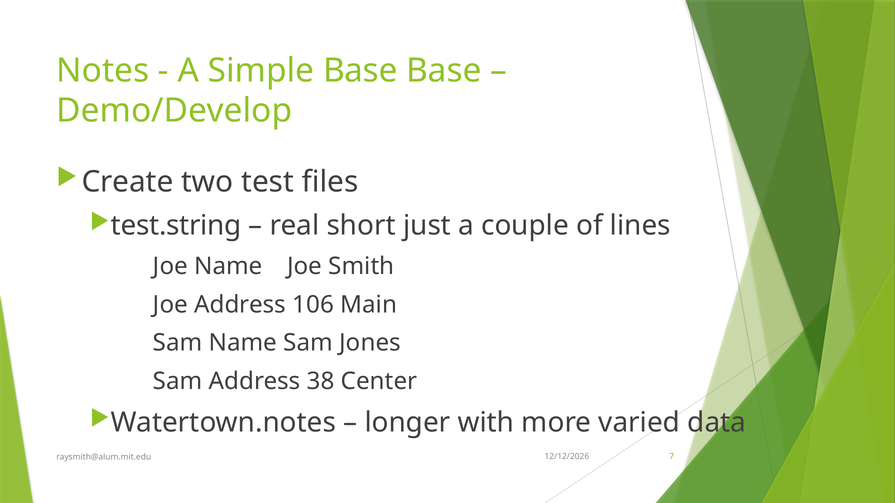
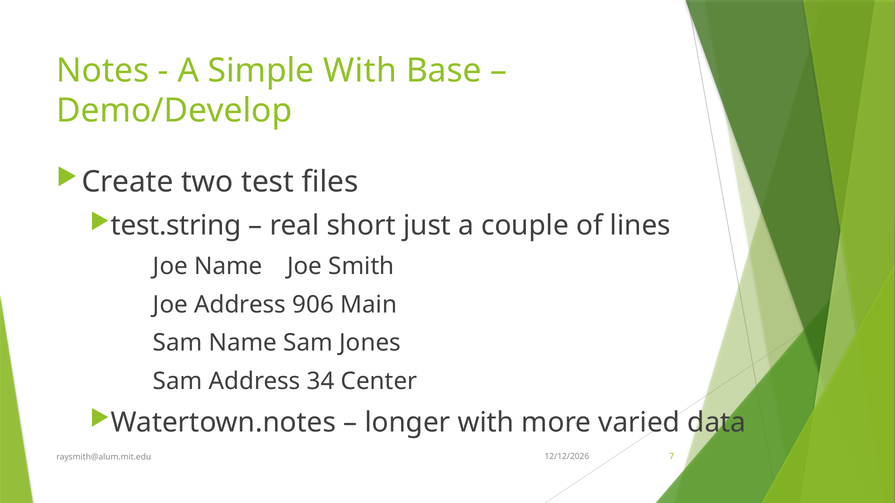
Simple Base: Base -> With (360, 71)
106: 106 -> 906 (313, 305)
38: 38 -> 34 (321, 382)
